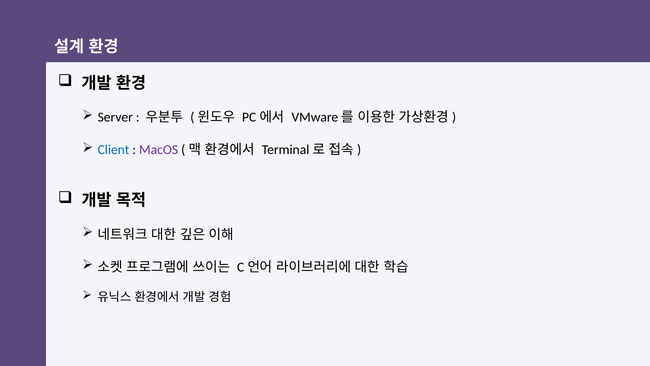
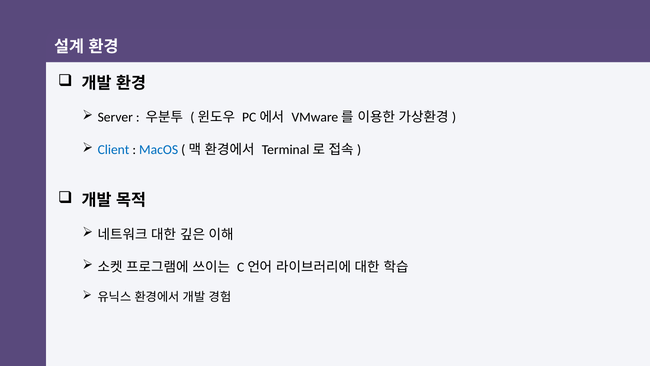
MacOS colour: purple -> blue (159, 150)
